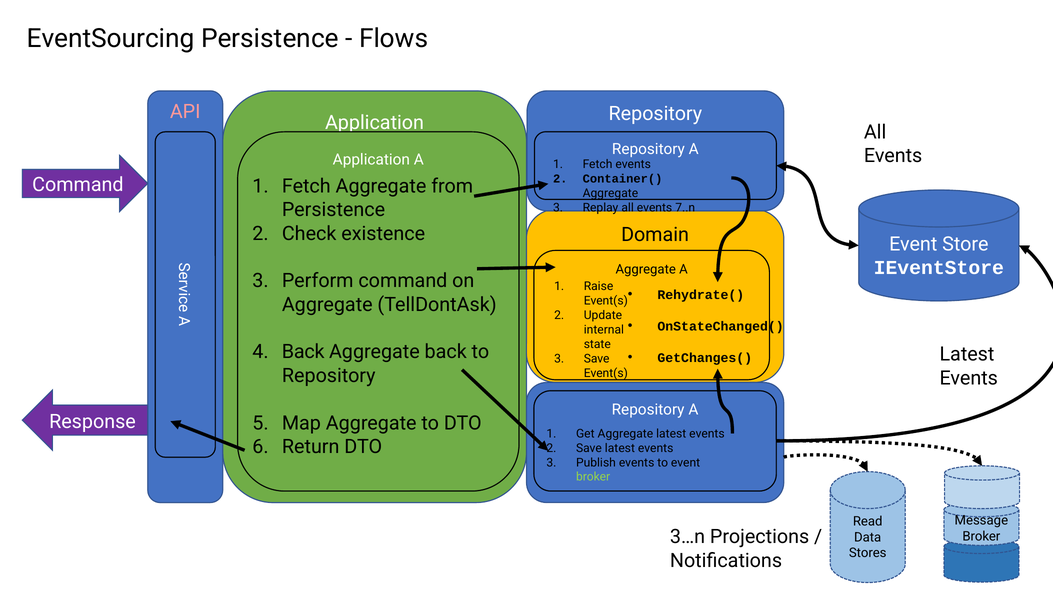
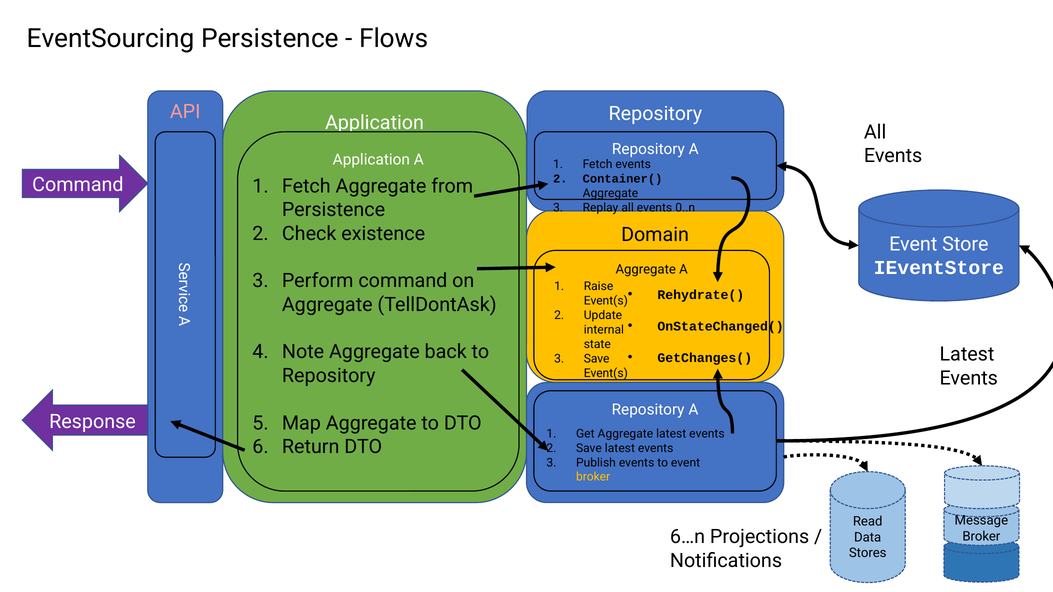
7..n: 7..n -> 0..n (685, 208)
Back: Back -> Note (303, 352)
broker colour: light green -> yellow (593, 477)
3…n: 3…n -> 6…n (688, 537)
